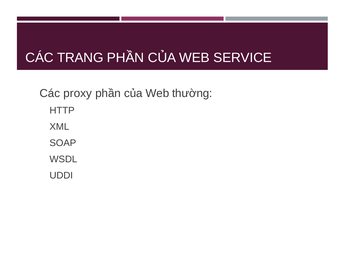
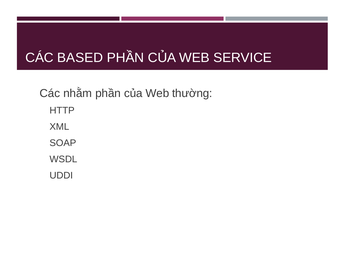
TRANG: TRANG -> BASED (80, 58)
proxy: proxy -> nhằm (78, 93)
